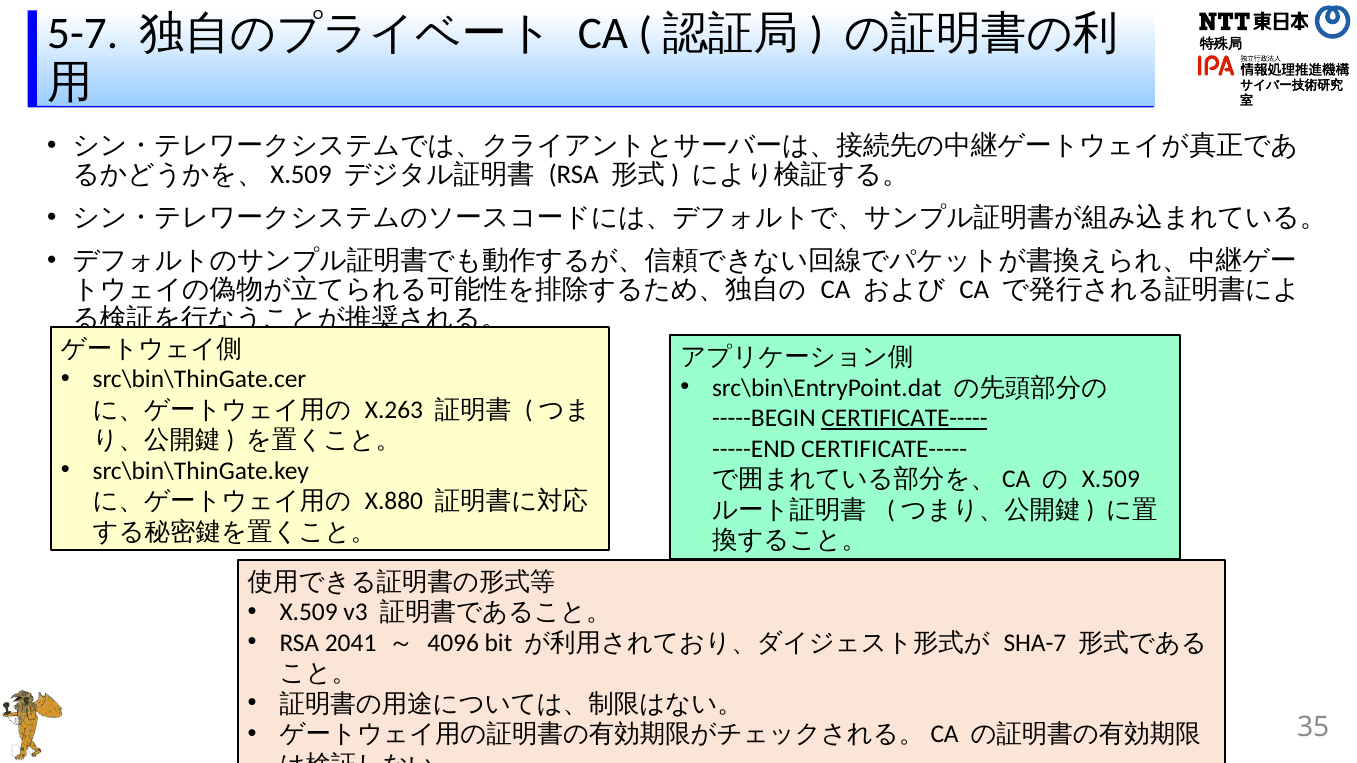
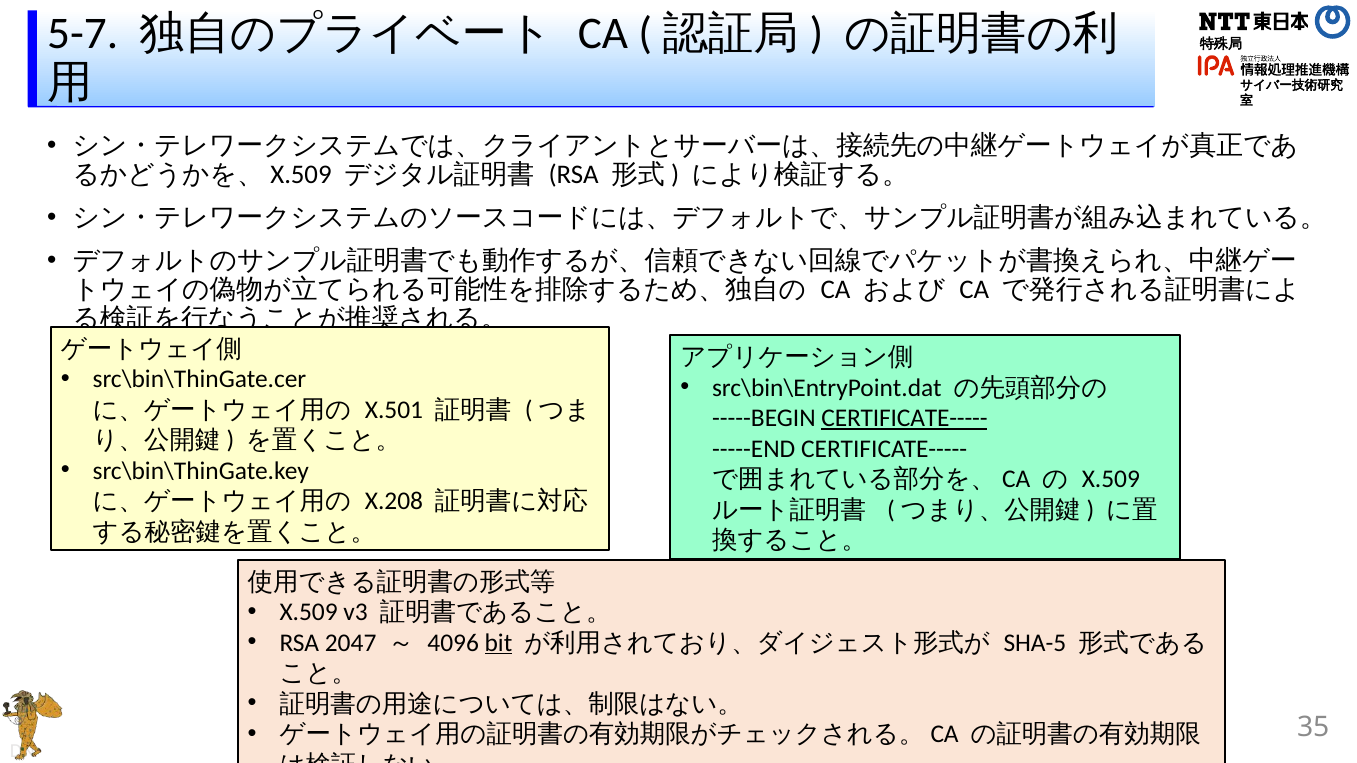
X.263: X.263 -> X.501 (394, 410)
X.880: X.880 -> X.208 (394, 501)
2041: 2041 -> 2047 (351, 643)
bit underline: none -> present (498, 643)
SHA-7: SHA-7 -> SHA-5 (1035, 643)
